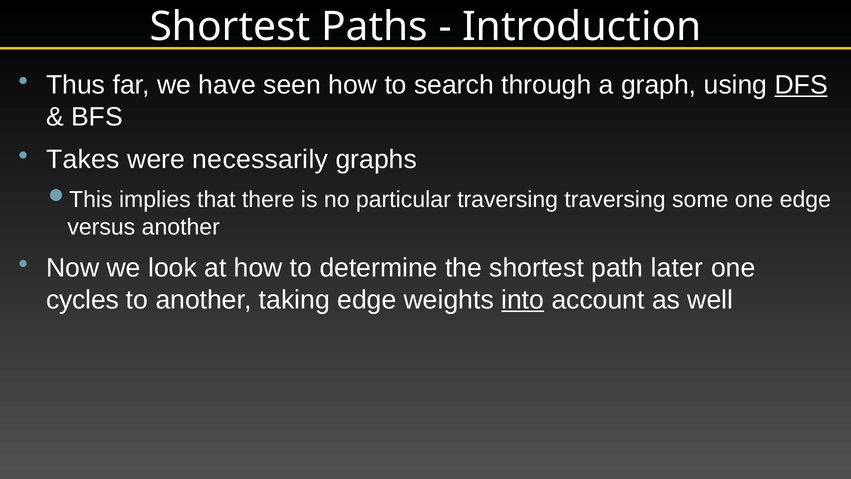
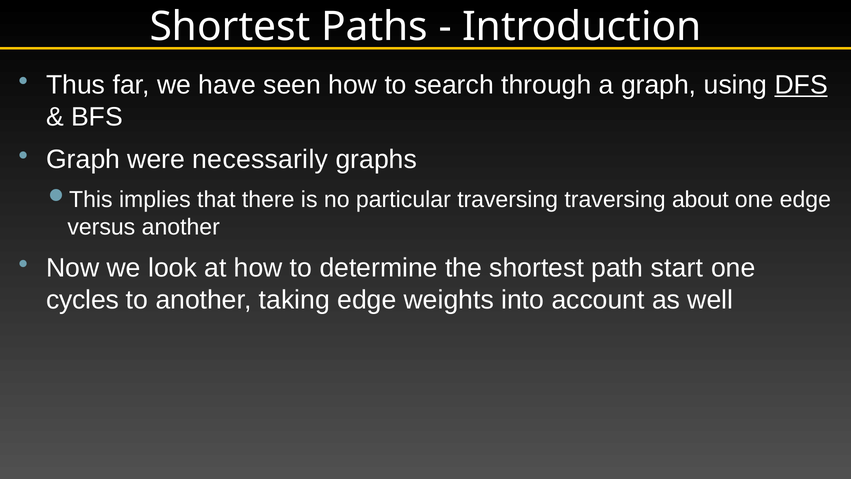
Takes: Takes -> Graph (83, 159)
some: some -> about (700, 199)
later: later -> start (677, 268)
into underline: present -> none (523, 300)
